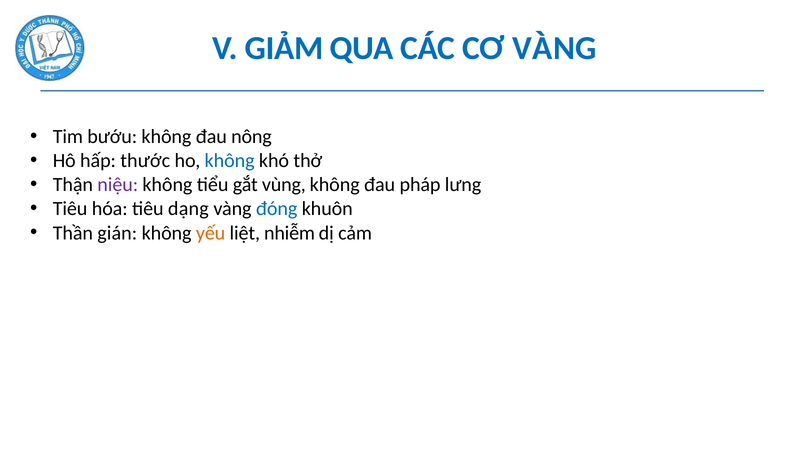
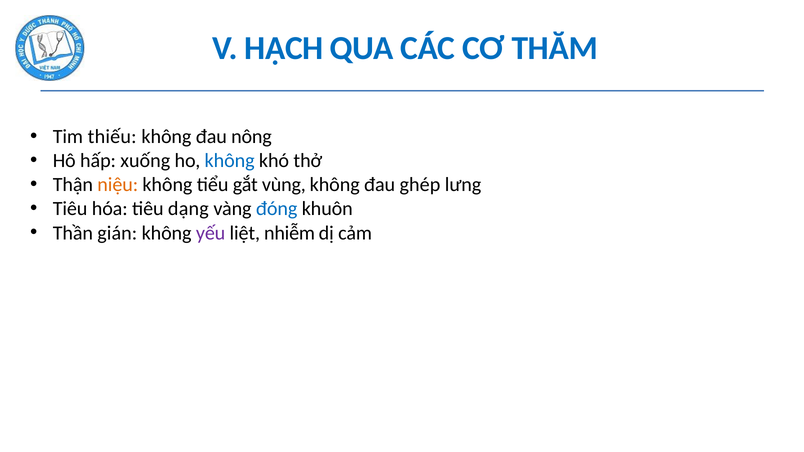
GIẢM: GIẢM -> HẠCH (284, 48)
CƠ VÀNG: VÀNG -> THĂM (555, 48)
bướu: bướu -> thiếu (112, 137)
thước: thước -> xuống (145, 161)
niệu colour: purple -> orange (118, 185)
pháp: pháp -> ghép (420, 185)
yếu colour: orange -> purple (211, 233)
